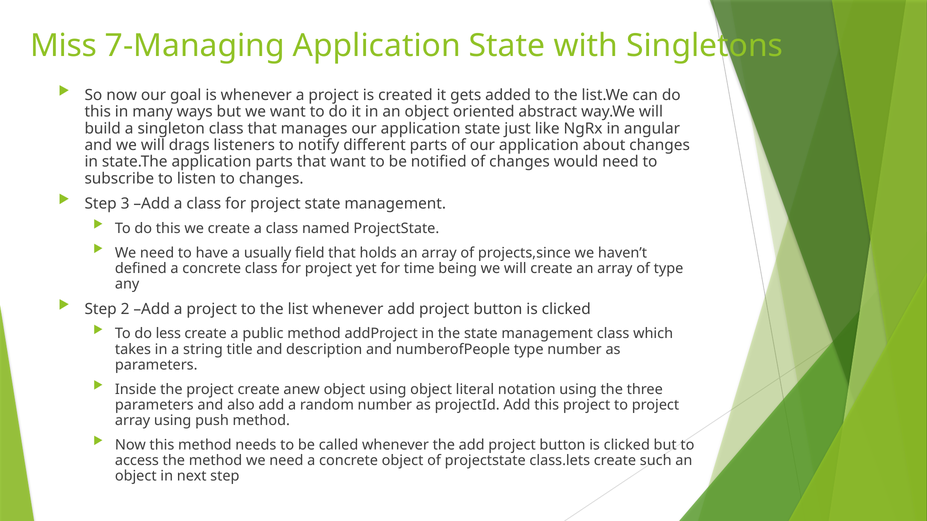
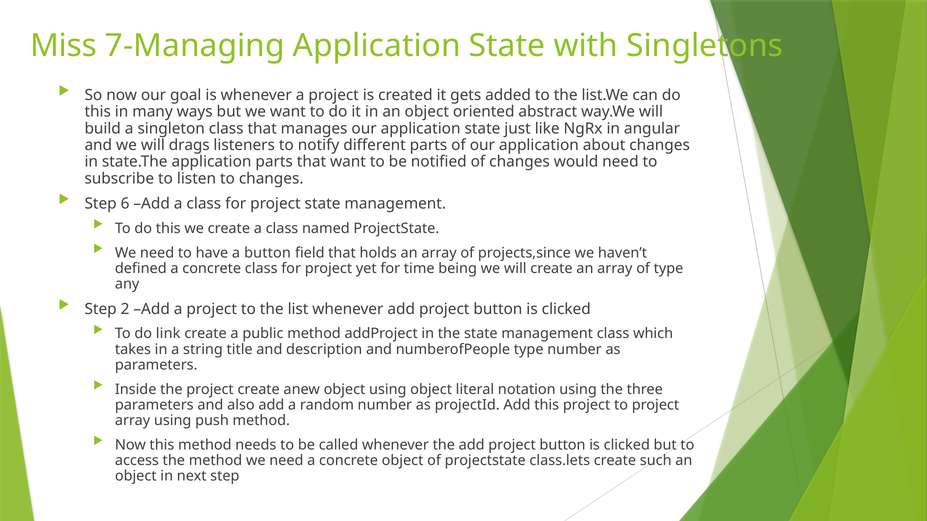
3: 3 -> 6 (125, 204)
a usually: usually -> button (268, 253)
less: less -> link (168, 334)
